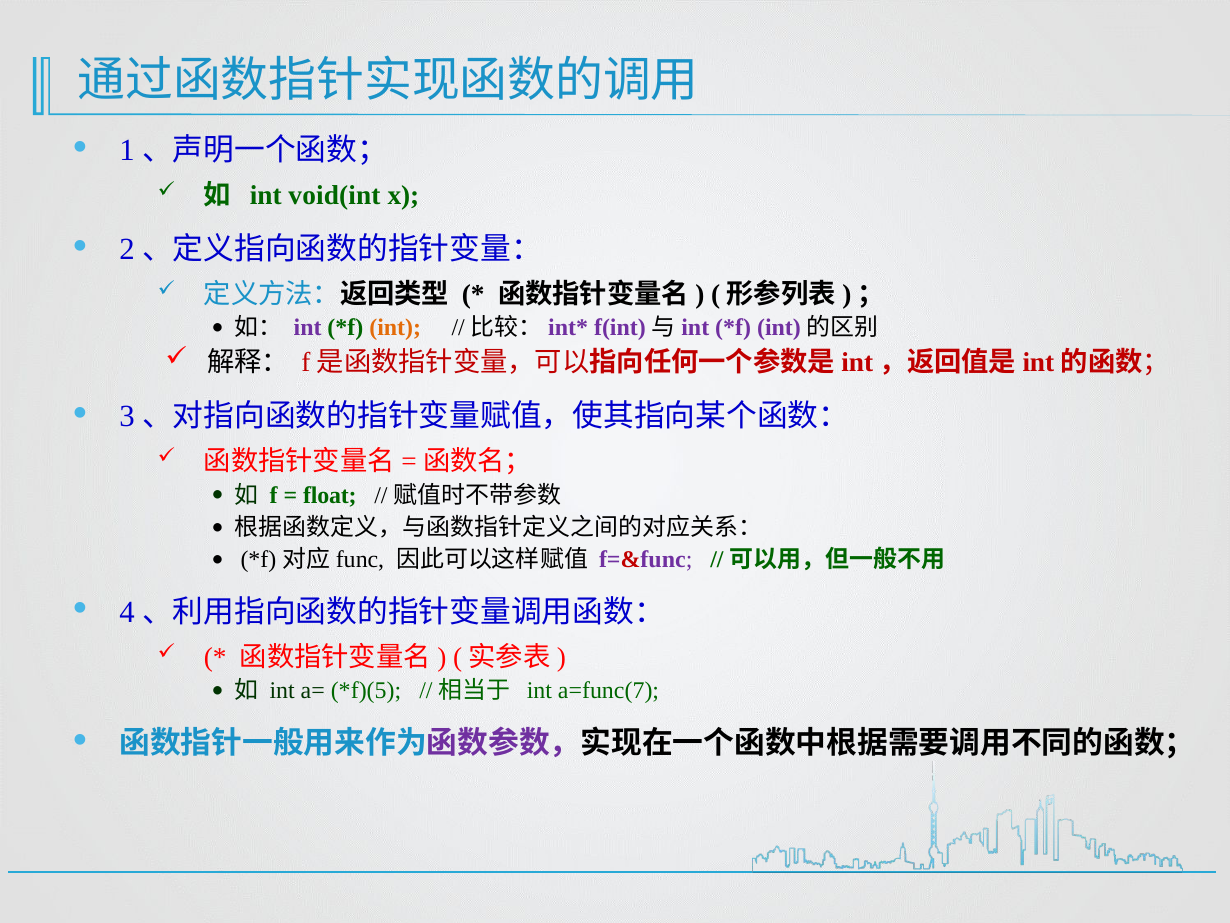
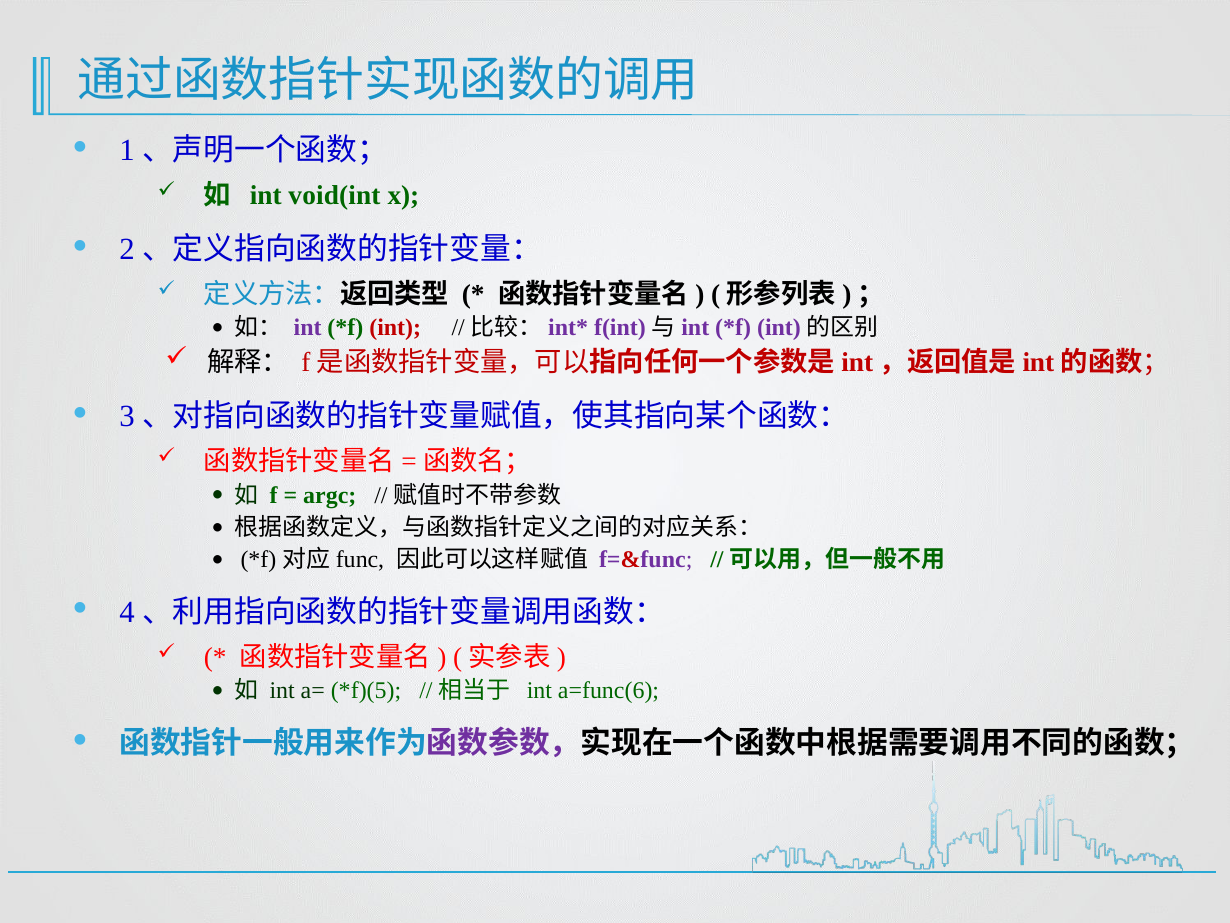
int colour: orange -> red (395, 328)
float: float -> argc (330, 495)
a=func(7: a=func(7 -> a=func(6 (609, 691)
